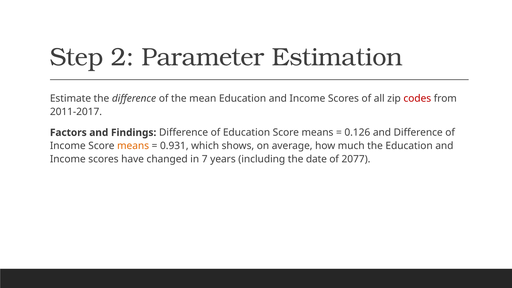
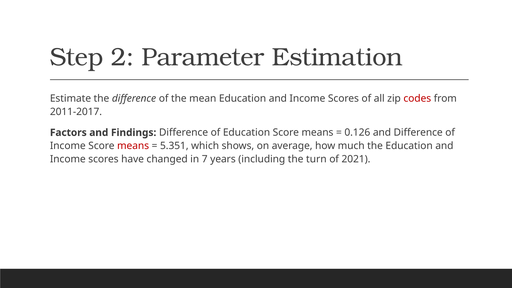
means colour: orange -> red (133, 146)
0.931: 0.931 -> 5.351 (174, 146)
date: date -> turn (316, 159)
2077: 2077 -> 2021 (356, 159)
